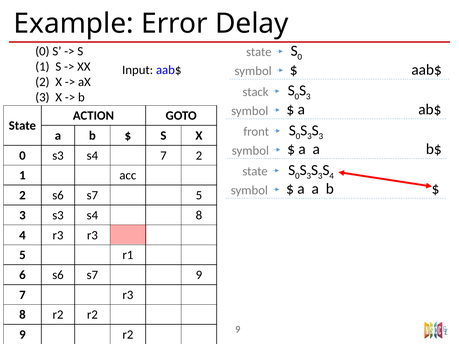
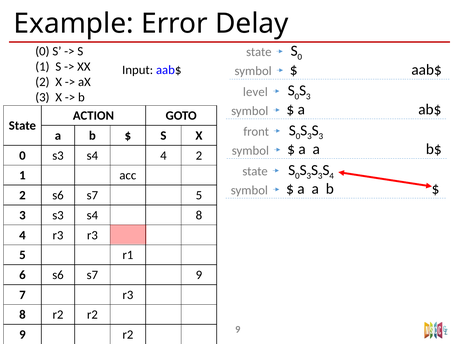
stack: stack -> level (255, 92)
s4 7: 7 -> 4 (163, 156)
